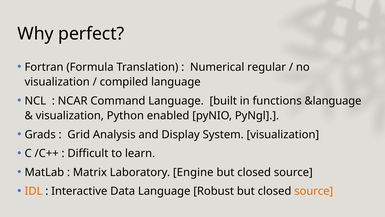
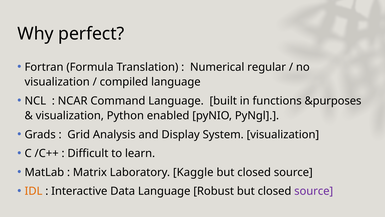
&language: &language -> &purposes (333, 101)
Engine: Engine -> Kaggle (193, 172)
source colour: orange -> purple (314, 191)
